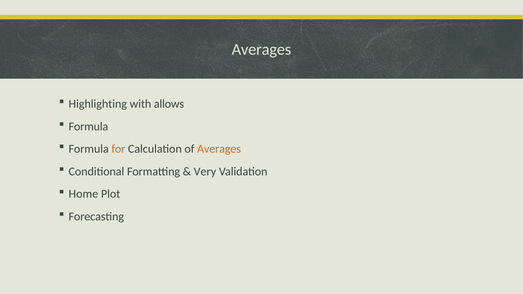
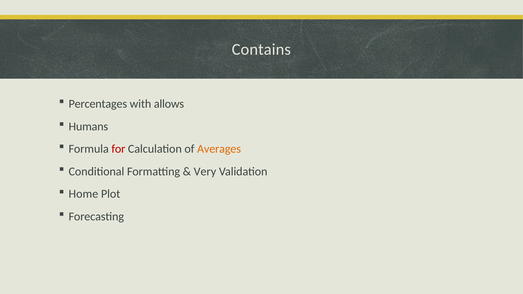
Averages: Averages -> Contains (261, 49)
Highlighting: Highlighting -> Percentages (98, 104)
Formula: Formula -> Humans (88, 127)
for colour: orange -> red (118, 149)
